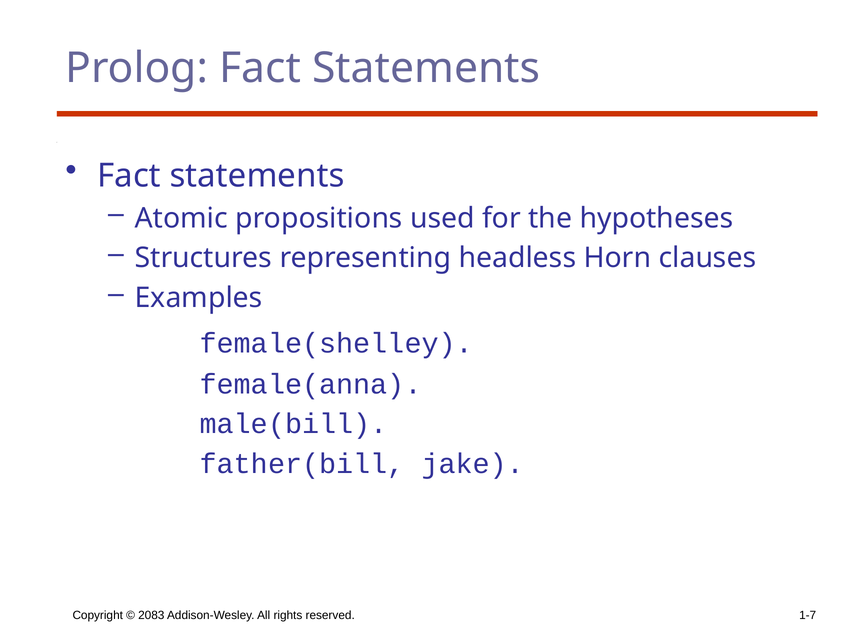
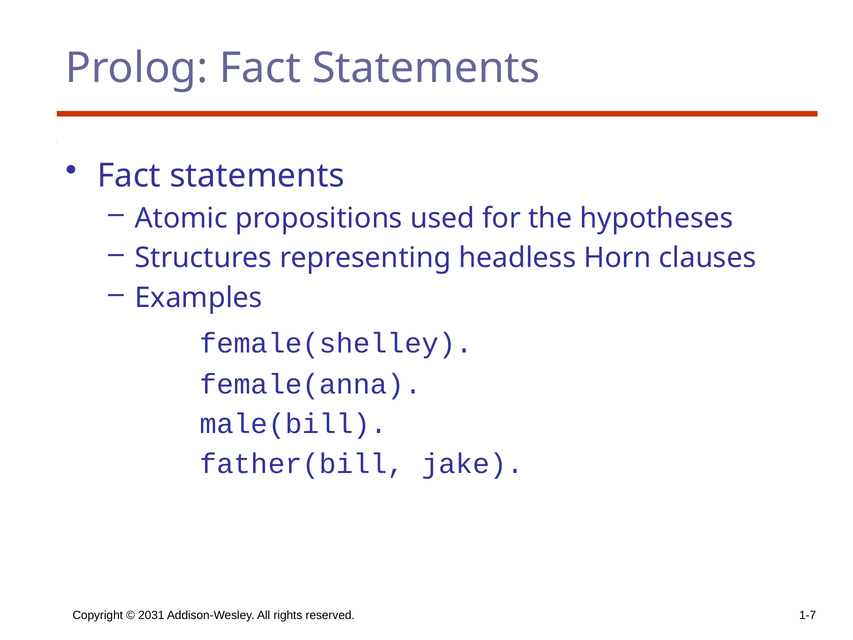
2083: 2083 -> 2031 (151, 615)
